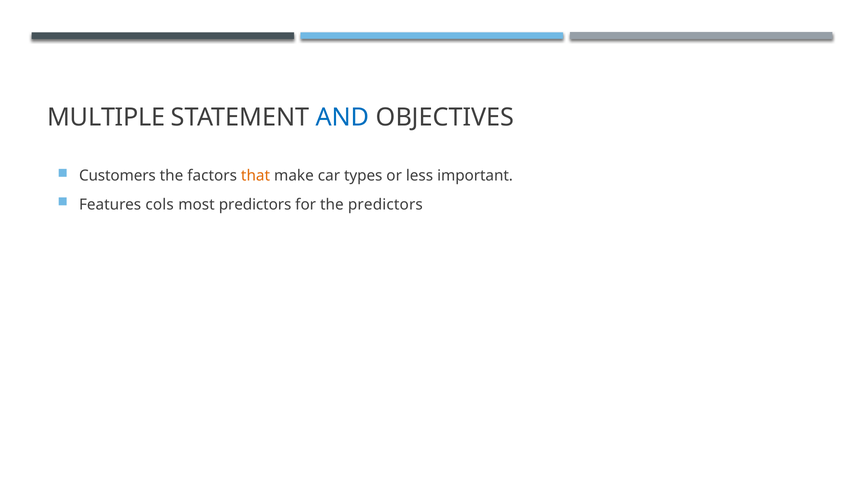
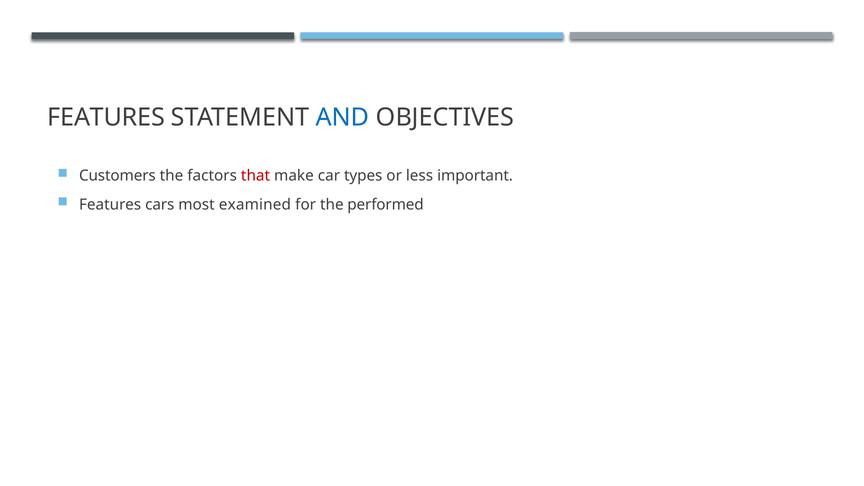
MULTIPLE: MULTIPLE -> FEATURES (106, 117)
that colour: orange -> red (256, 176)
cols: cols -> cars (160, 205)
most predictors: predictors -> examined (255, 205)
the predictors: predictors -> performed (386, 205)
